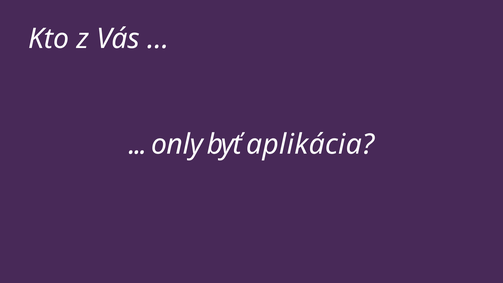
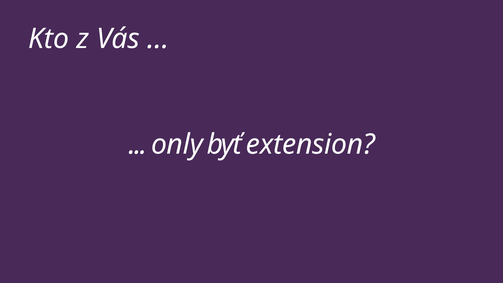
aplikácia: aplikácia -> extension (311, 144)
